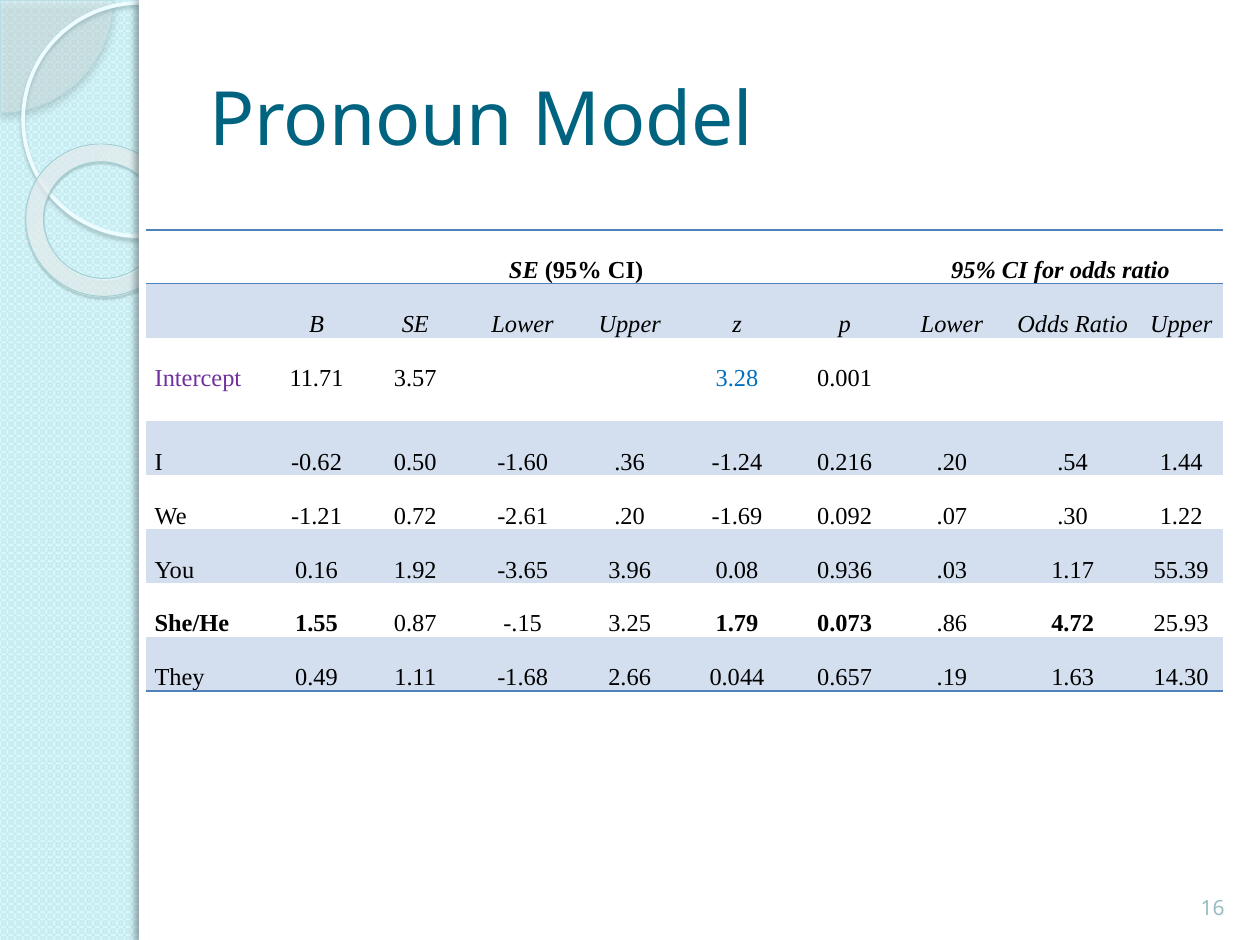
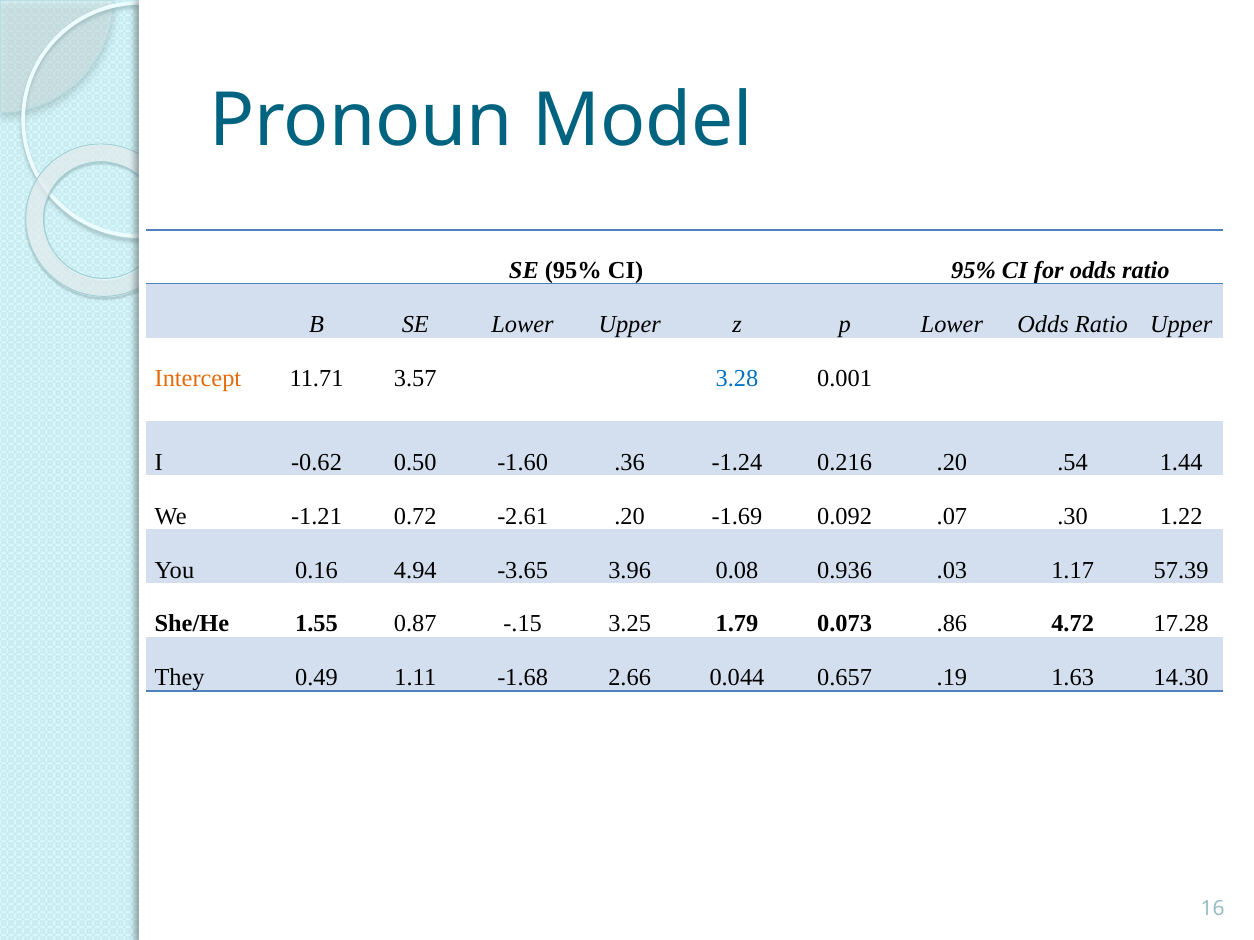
Intercept colour: purple -> orange (198, 378)
1.92: 1.92 -> 4.94 (415, 570)
55.39: 55.39 -> 57.39 (1181, 570)
25.93: 25.93 -> 17.28 (1181, 624)
